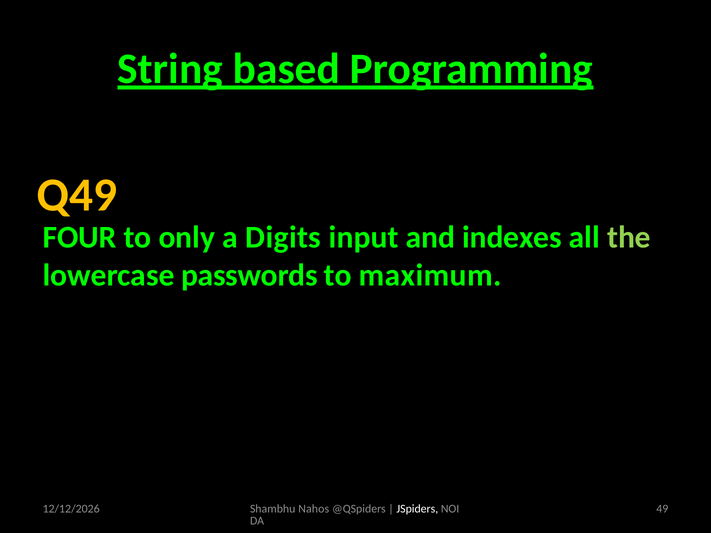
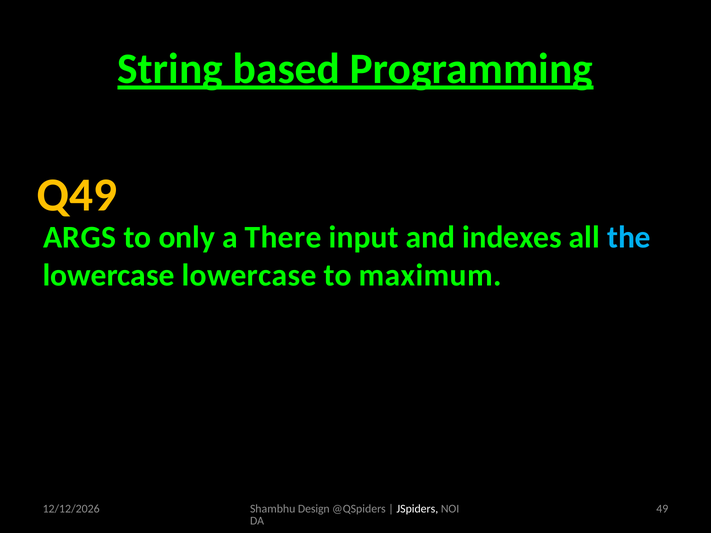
FOUR: FOUR -> ARGS (79, 238)
Digits: Digits -> There (283, 238)
the colour: light green -> light blue (629, 238)
lowercase passwords: passwords -> lowercase (249, 276)
Nahos: Nahos -> Design (314, 509)
